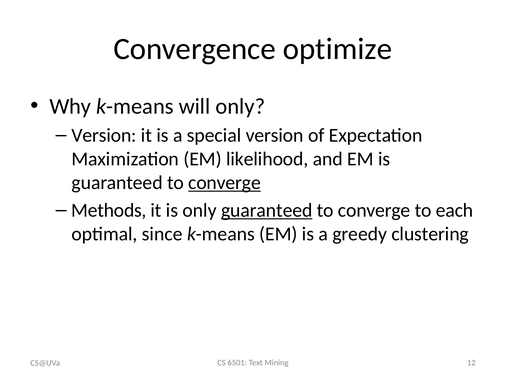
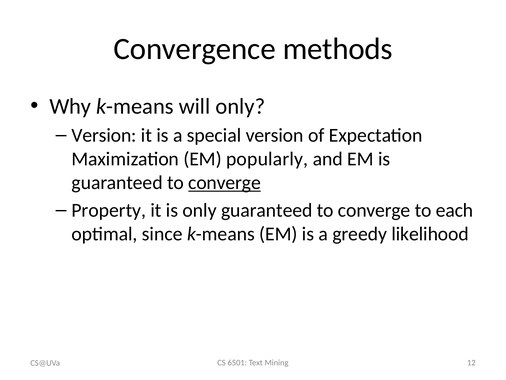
optimize: optimize -> methods (338, 49)
likelihood: likelihood -> popularly (267, 159)
Methods: Methods -> Property (109, 210)
guaranteed underline: present -> none (267, 210)
clustering: clustering -> likelihood (430, 234)
